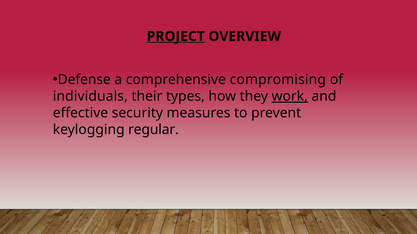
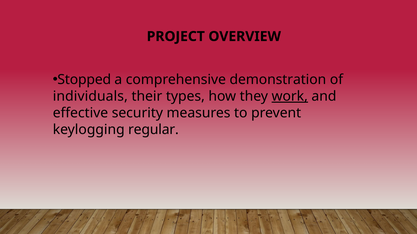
PROJECT underline: present -> none (176, 37)
Defense: Defense -> Stopped (84, 80)
compromising: compromising -> demonstration (278, 80)
